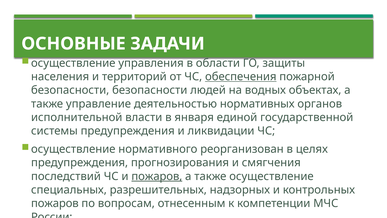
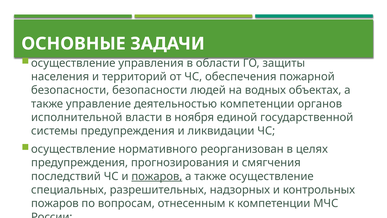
обеспечения underline: present -> none (241, 77)
деятельностью нормативных: нормативных -> компетенции (257, 104)
января: января -> ноября (194, 117)
